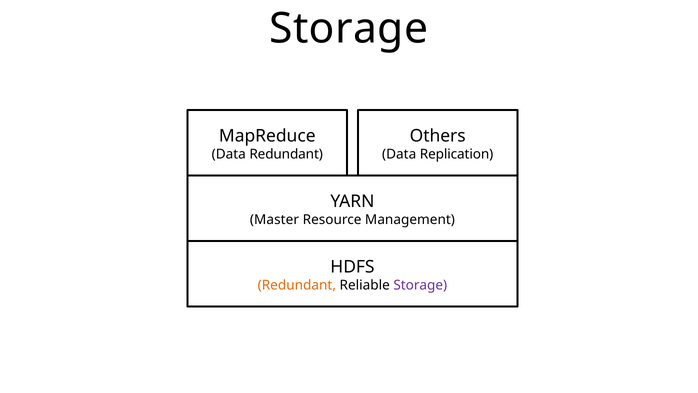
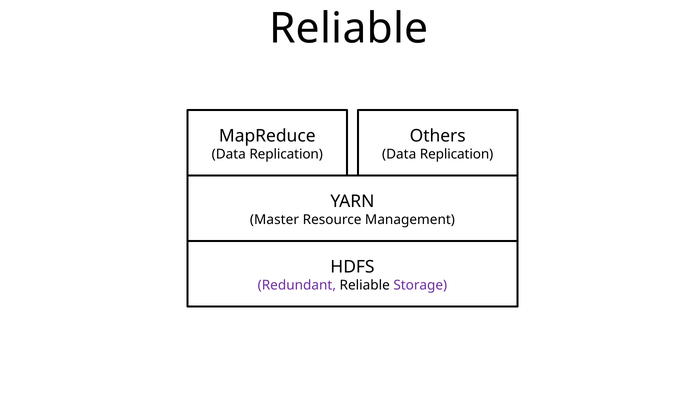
Storage: Storage -> Reliable (349, 29)
Redundant: Redundant -> Replication (286, 154)
Redundant colour: orange -> purple (297, 285)
